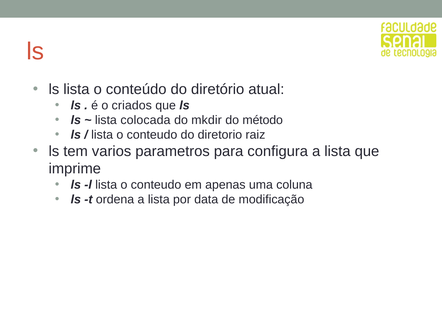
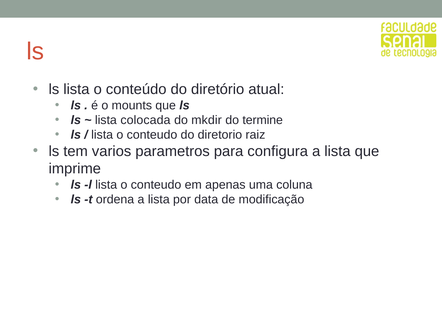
criados: criados -> mounts (132, 105)
método: método -> termine (263, 120)
